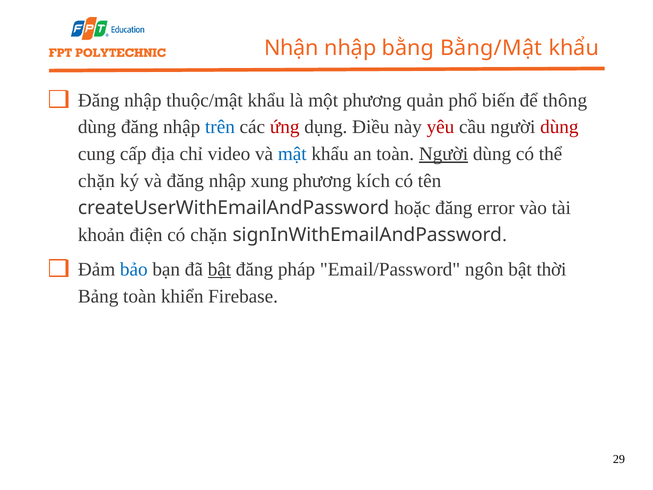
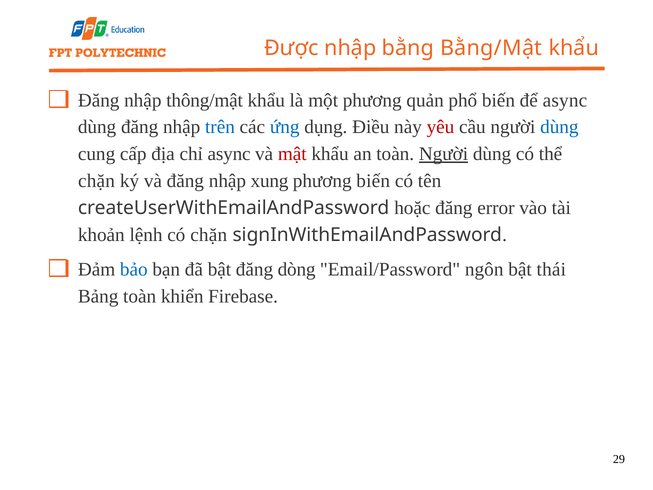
Nhận: Nhận -> Được (291, 48)
thuộc/mật: thuộc/mật -> thông/mật (205, 100)
để thông: thông -> async (565, 100)
ứng colour: red -> blue (285, 127)
dùng colour: red -> blue (559, 127)
chỉ video: video -> async (229, 154)
mật colour: blue -> red (292, 154)
phương kích: kích -> biến (373, 181)
điện: điện -> lệnh (146, 235)
bật underline: present -> none (219, 270)
pháp: pháp -> dòng (297, 270)
thời: thời -> thái (551, 270)
